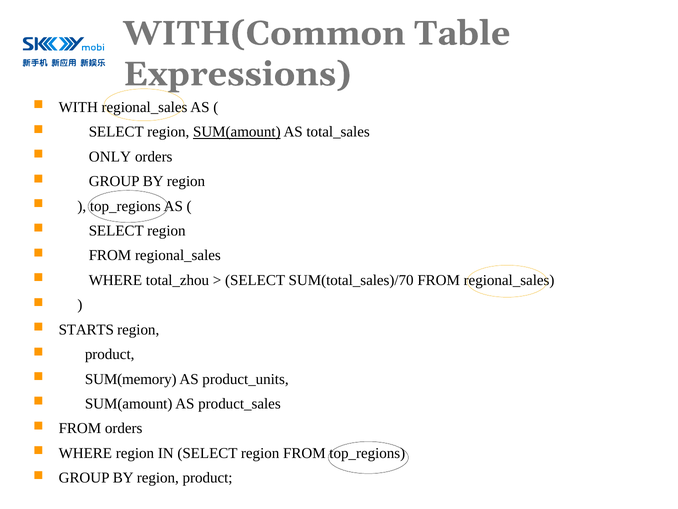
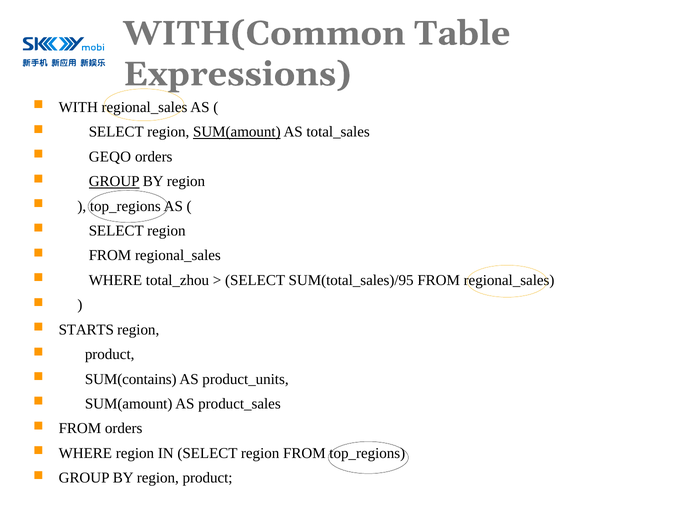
ONLY: ONLY -> GEQO (110, 156)
GROUP underline: none -> present (114, 181)
SUM(total_sales)/70: SUM(total_sales)/70 -> SUM(total_sales)/95 (351, 280)
SUM(memory: SUM(memory -> SUM(contains (131, 379)
